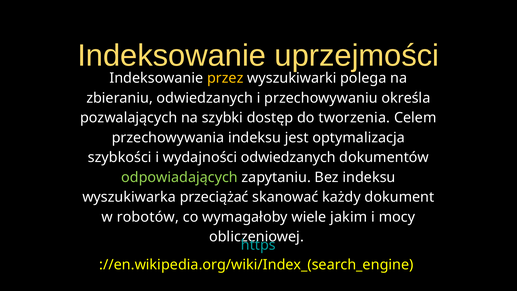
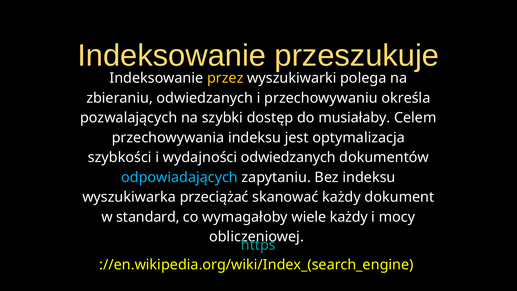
uprzejmości: uprzejmości -> przeszukuje (357, 56)
tworzenia: tworzenia -> musiałaby (354, 118)
odpowiadających colour: light green -> light blue (180, 177)
robotów: robotów -> standard (148, 217)
wiele jakim: jakim -> każdy (349, 217)
